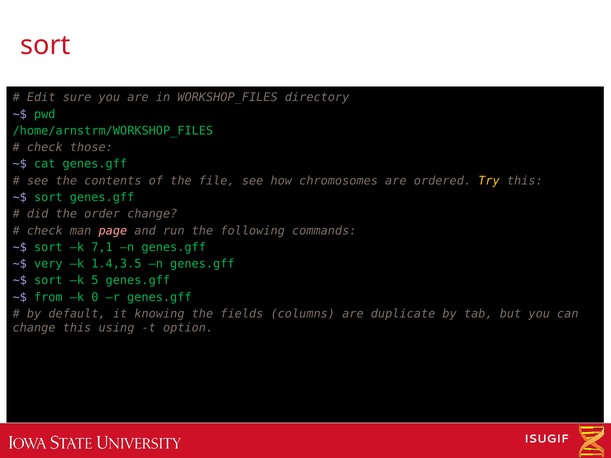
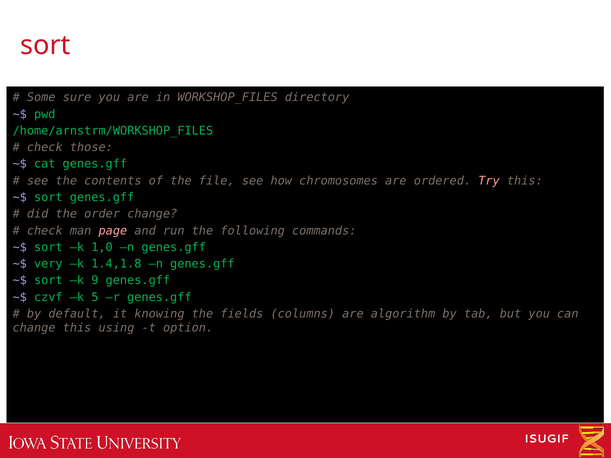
Edit: Edit -> Some (41, 98)
Try colour: yellow -> pink (489, 181)
7,1: 7,1 -> 1,0 (102, 247)
1.4,3.5: 1.4,3.5 -> 1.4,1.8 (116, 264)
5: 5 -> 9 (95, 281)
from: from -> czvf (48, 297)
0: 0 -> 5 (95, 297)
duplicate: duplicate -> algorithm (403, 314)
